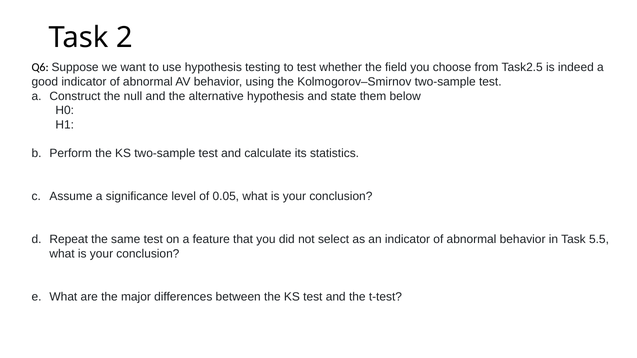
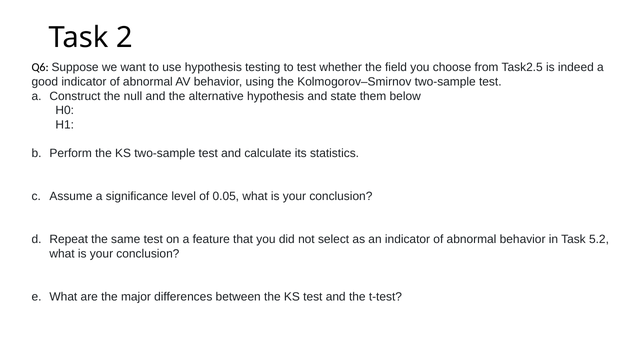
5.5: 5.5 -> 5.2 (599, 240)
